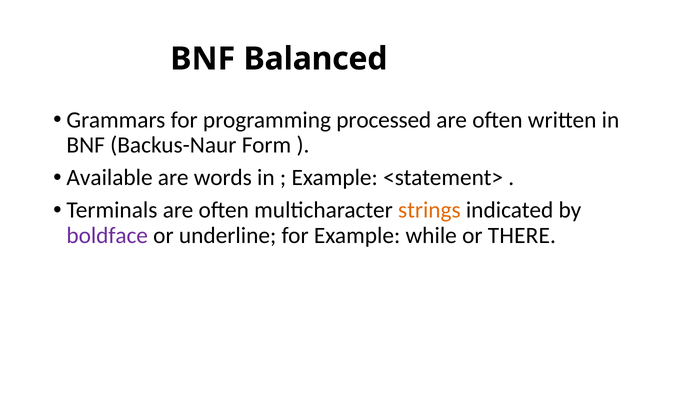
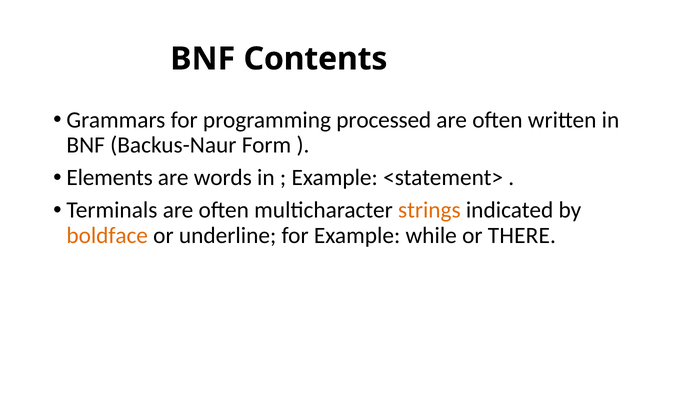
Balanced: Balanced -> Contents (315, 59)
Available: Available -> Elements (110, 178)
boldface colour: purple -> orange (107, 235)
